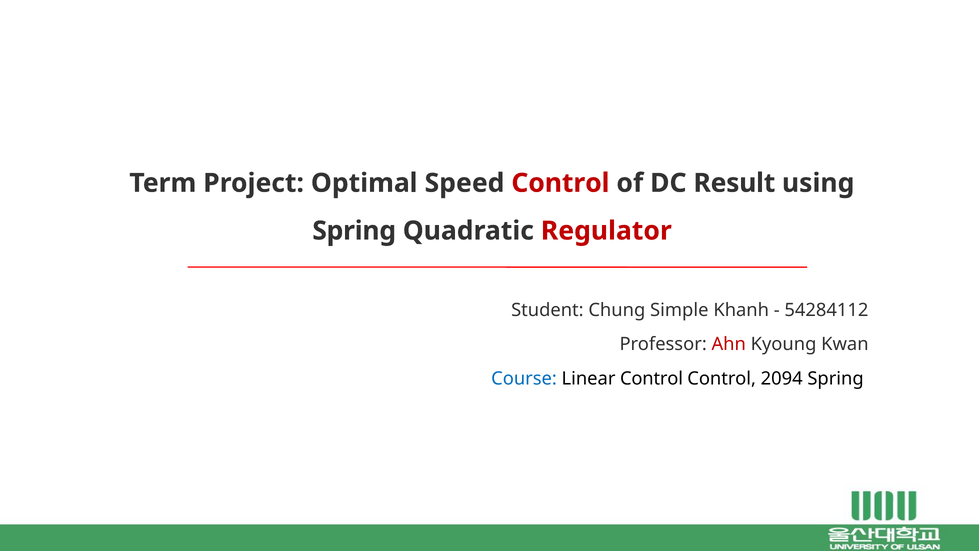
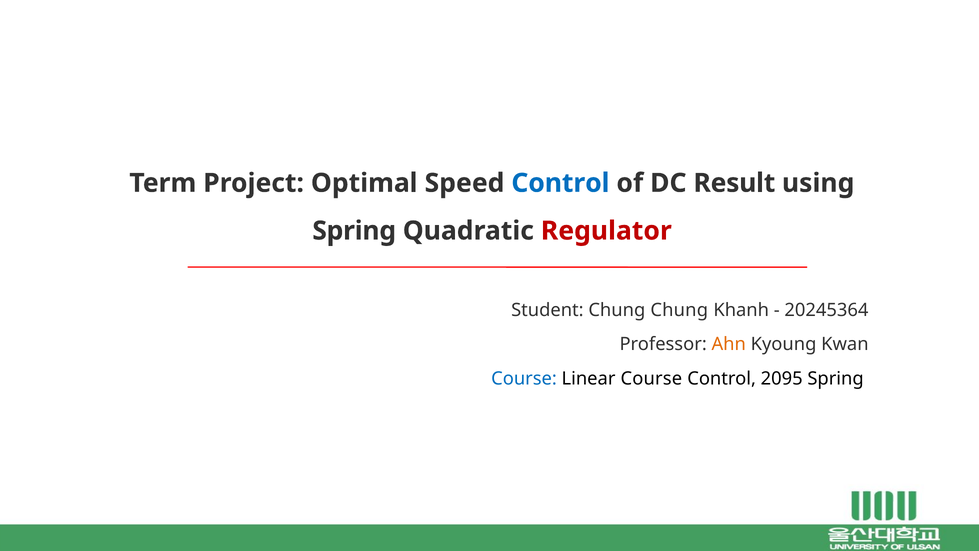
Control colour: red -> blue (560, 183)
Chung Simple: Simple -> Chung (679, 310)
54284112: 54284112 -> 20245364 (826, 310)
Ahn colour: red -> orange (729, 344)
Linear Control: Control -> Course (651, 378)
2094: 2094 -> 2095 (782, 378)
